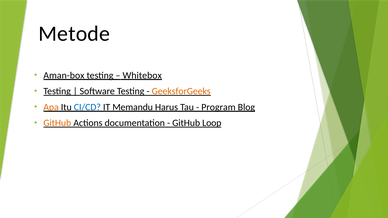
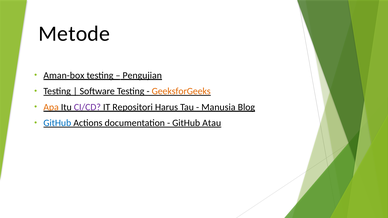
Whitebox: Whitebox -> Pengujian (142, 75)
CI/CD colour: blue -> purple (87, 107)
Memandu: Memandu -> Repositori (133, 107)
Program: Program -> Manusia (218, 107)
GitHub colour: orange -> blue (57, 123)
Loop: Loop -> Atau (212, 123)
